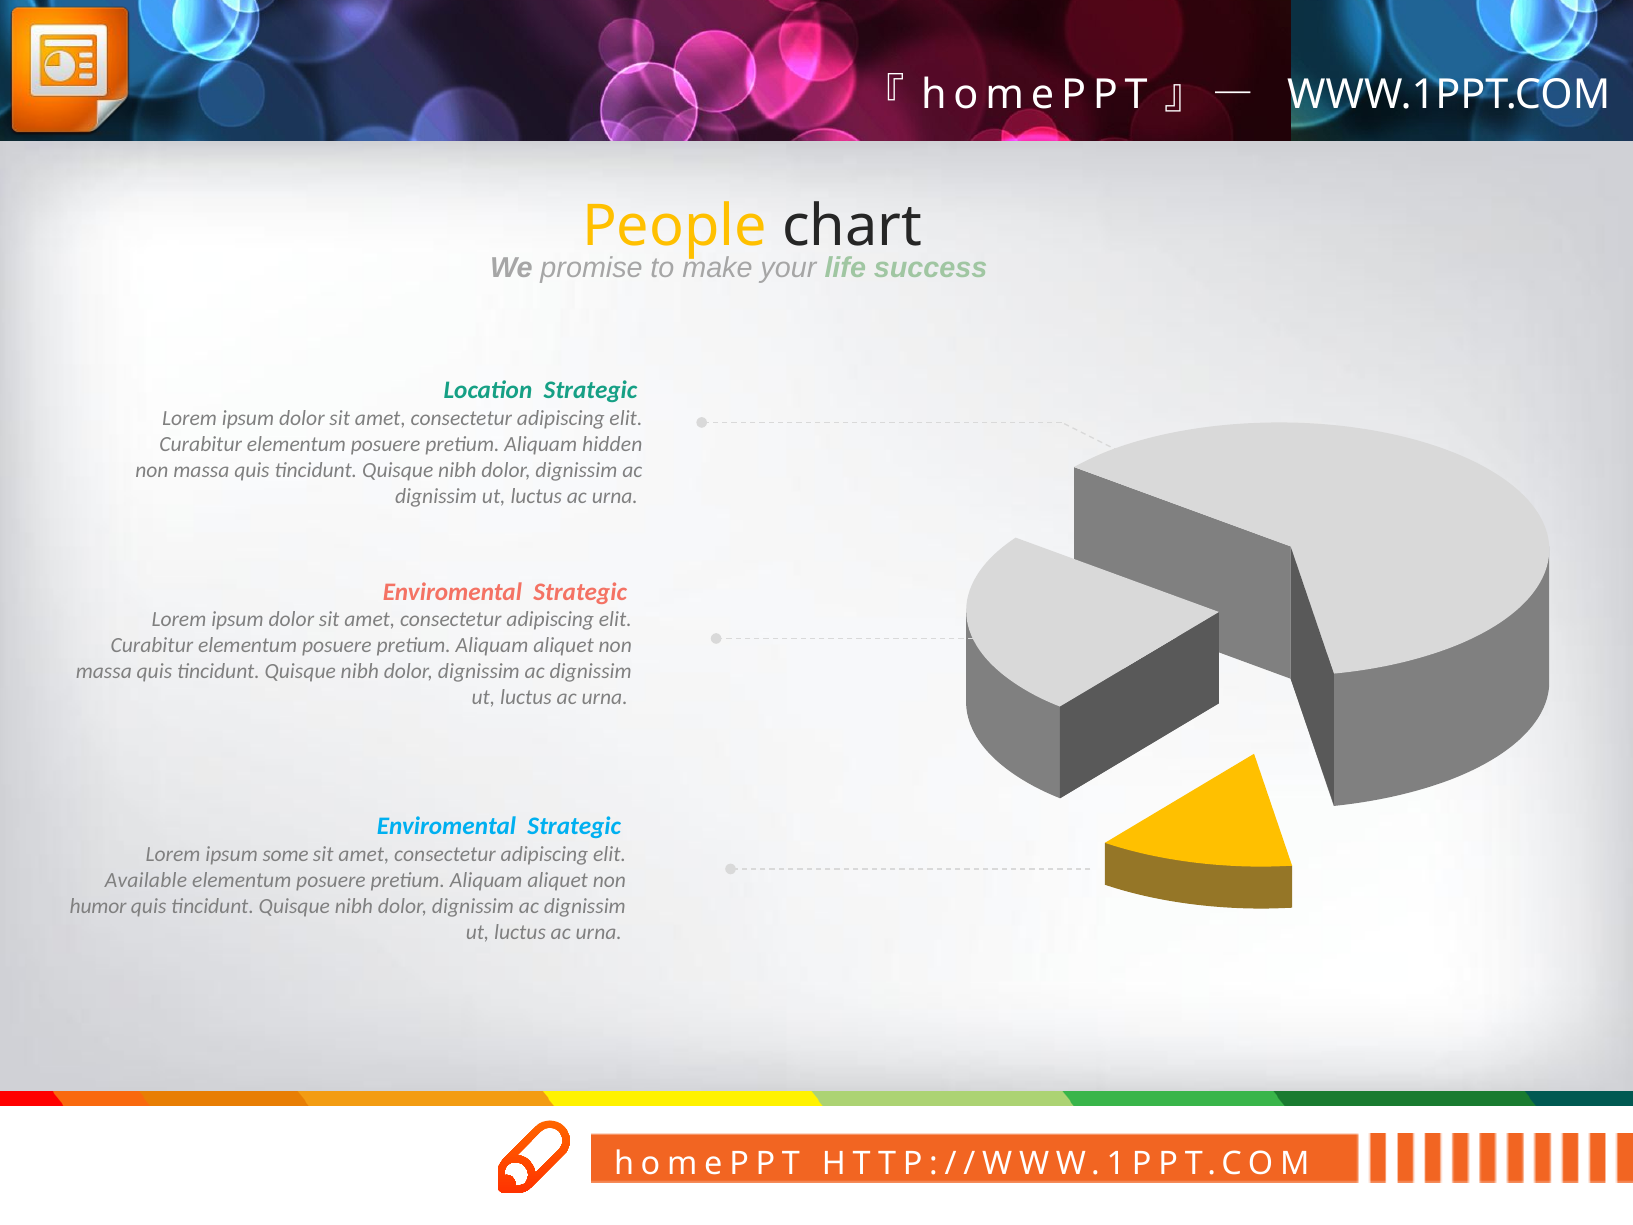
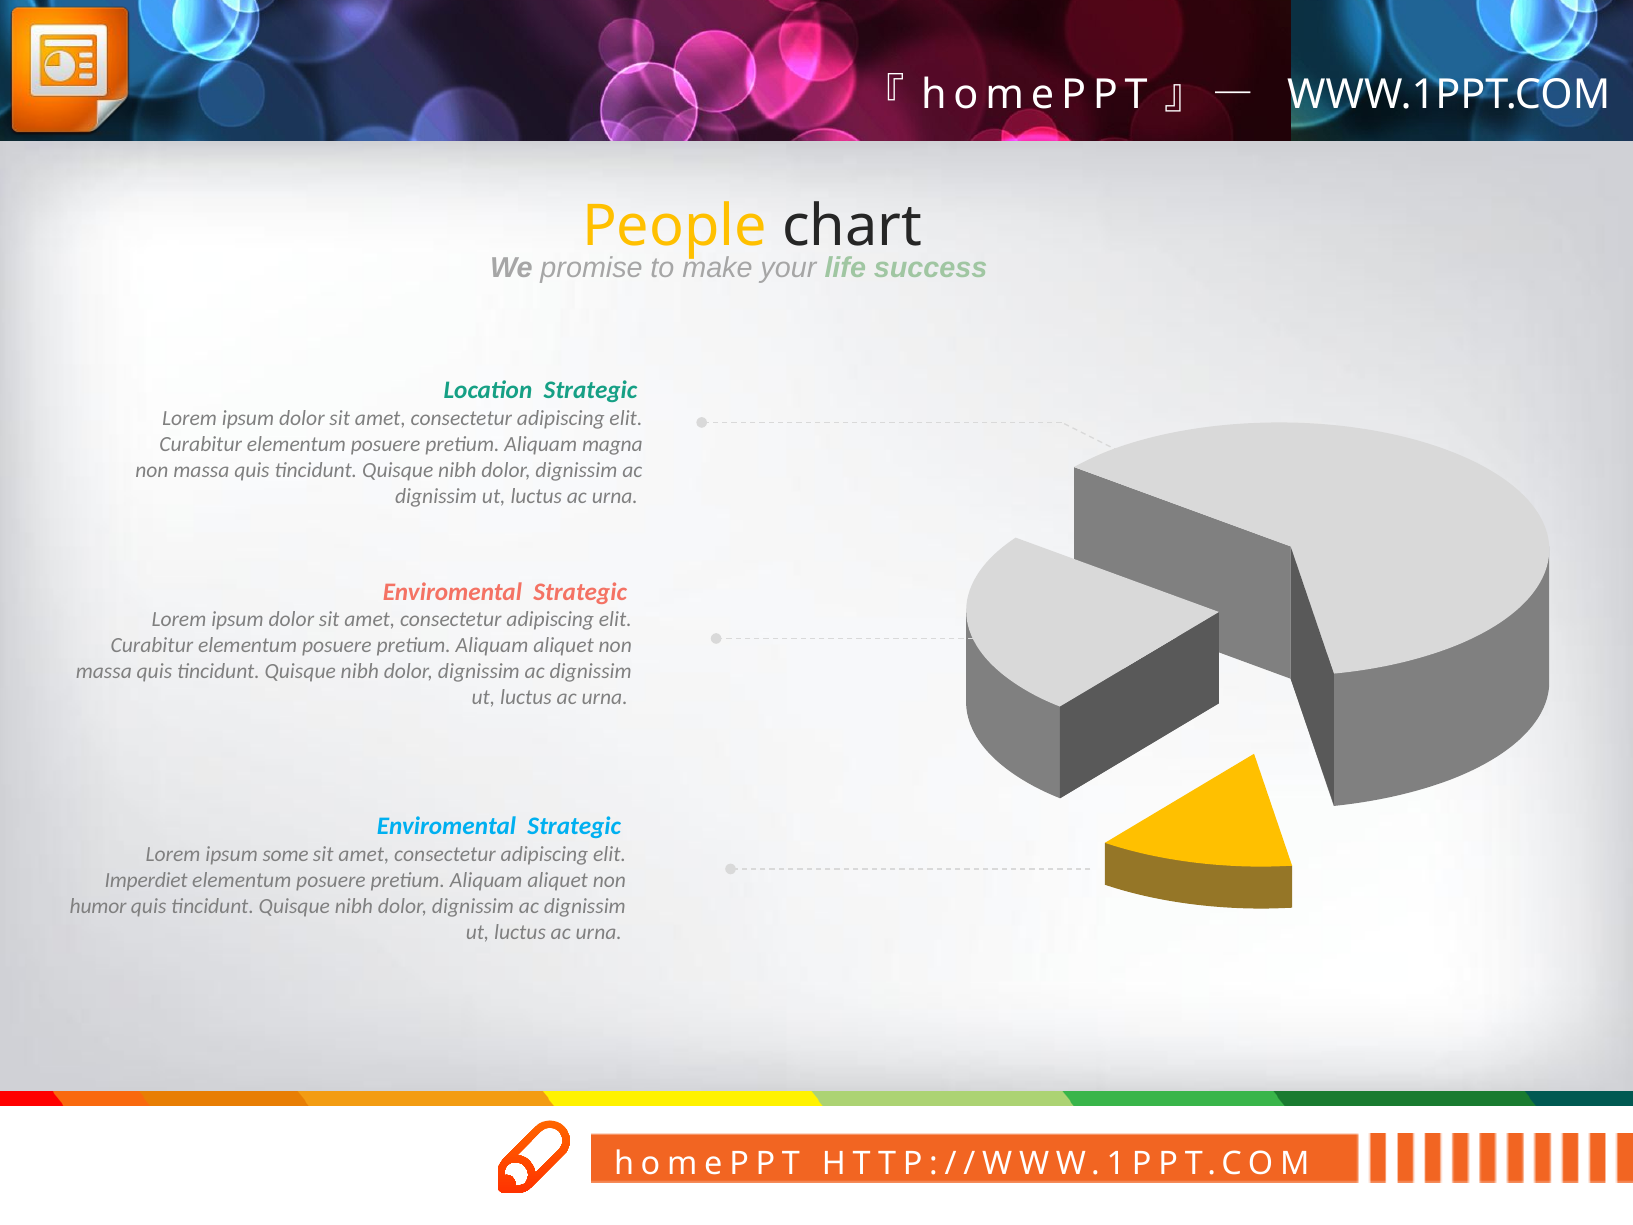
hidden: hidden -> magna (612, 444)
Available: Available -> Imperdiet (146, 880)
